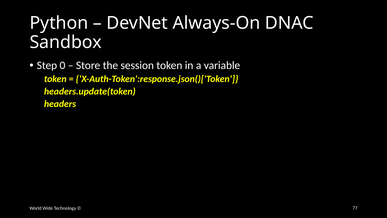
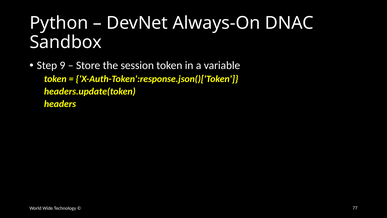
0: 0 -> 9 (62, 65)
